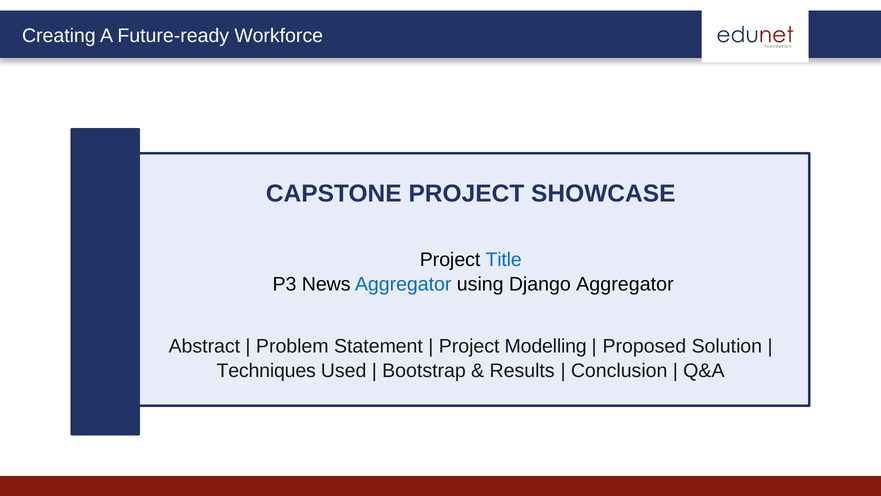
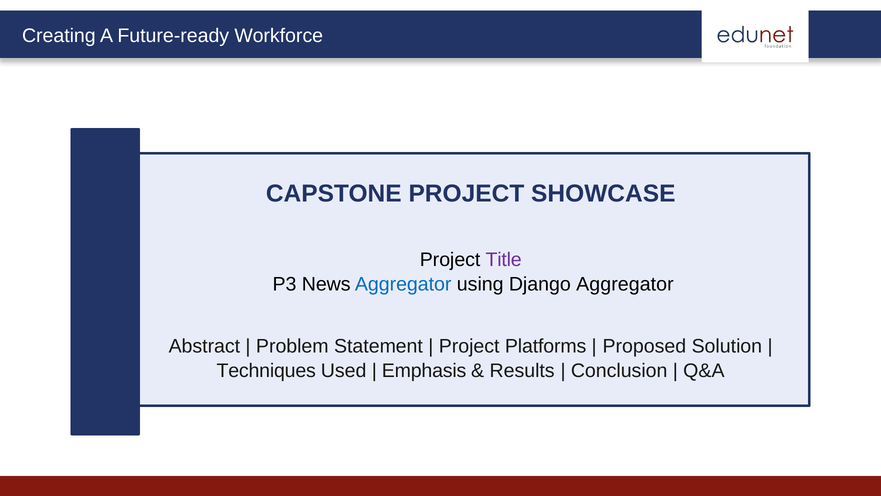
Title colour: blue -> purple (504, 260)
Modelling: Modelling -> Platforms (546, 346)
Bootstrap: Bootstrap -> Emphasis (424, 371)
